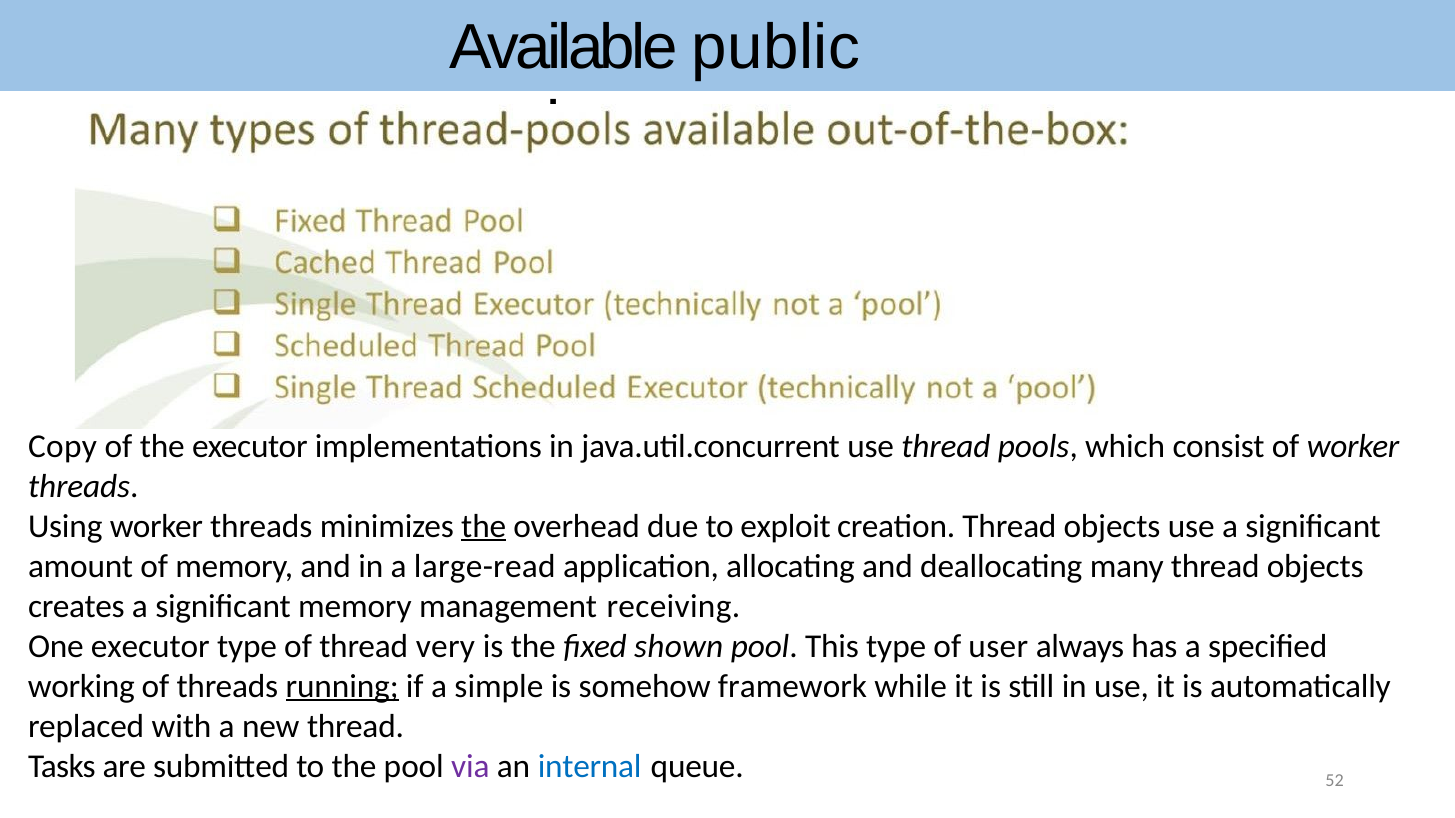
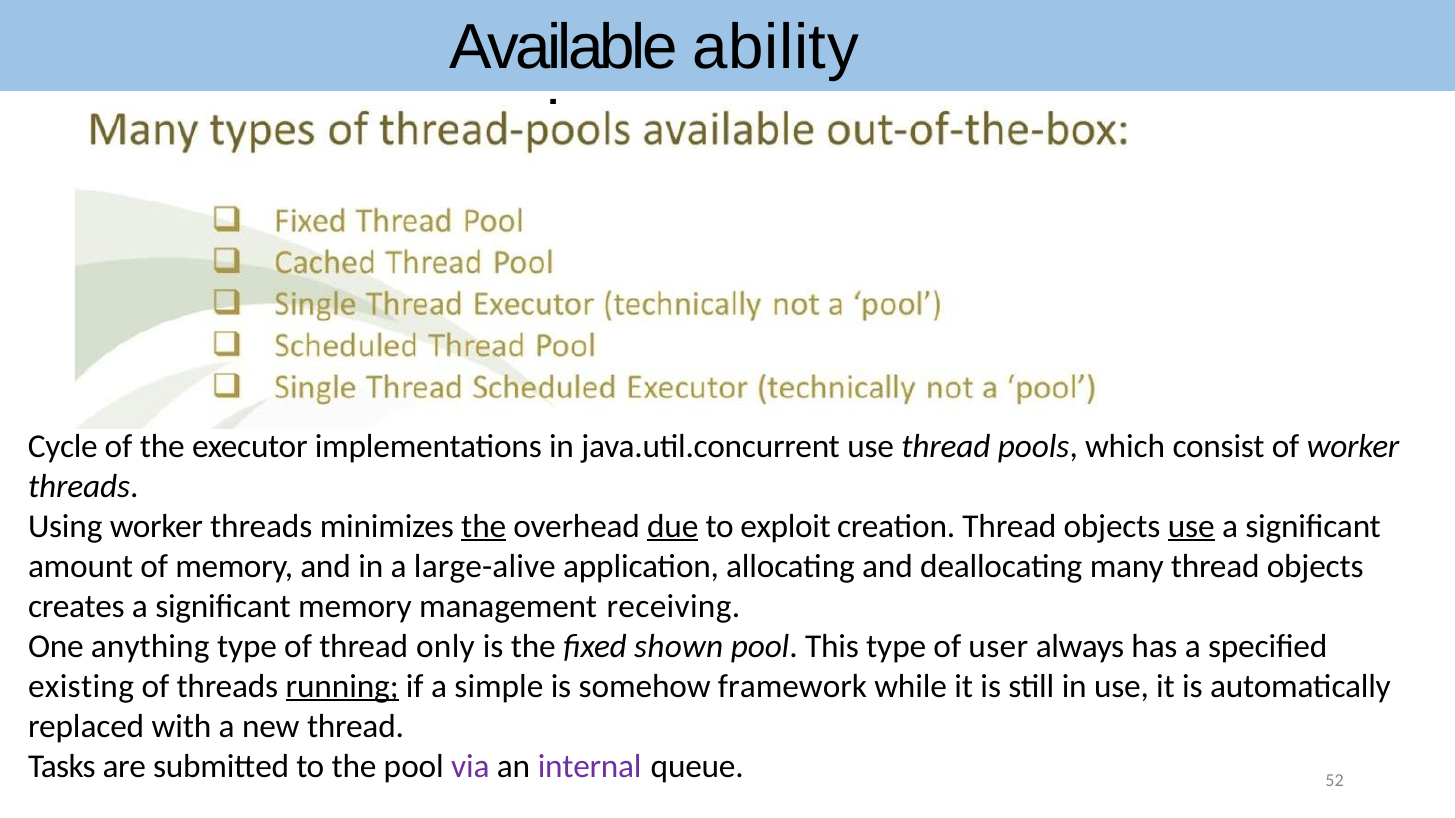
public: public -> ability (776, 48)
Copy: Copy -> Cycle (63, 446)
due underline: none -> present (673, 526)
use underline: none -> present (1191, 526)
large-read: large-read -> large-alive (485, 566)
One executor: executor -> anything (150, 646)
very: very -> only (445, 646)
working: working -> existing (81, 686)
internal colour: blue -> purple (590, 767)
